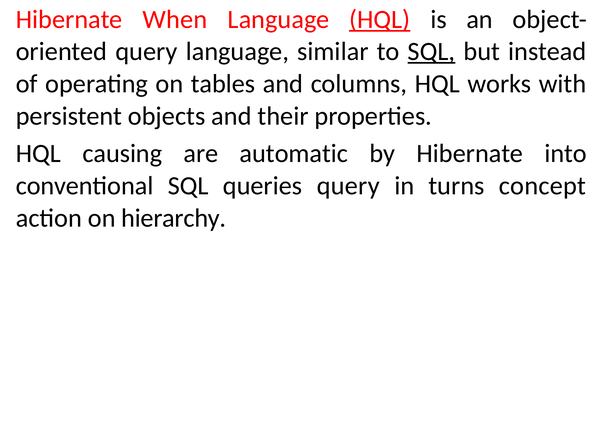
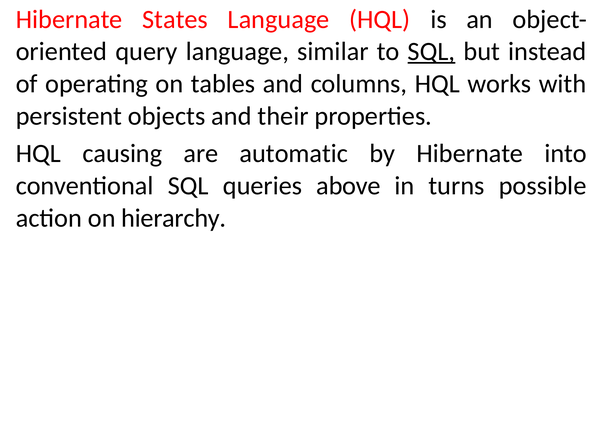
When: When -> States (175, 19)
HQL underline: present -> none (380, 19)
queries query: query -> above (348, 186)
concept: concept -> possible (543, 186)
